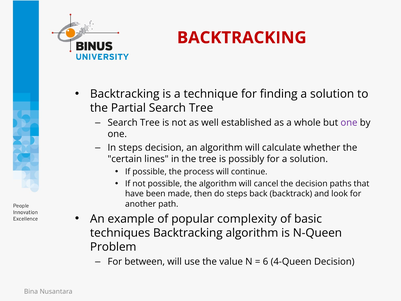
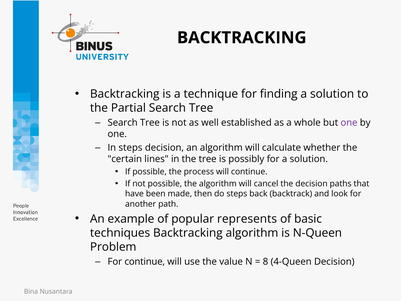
BACKTRACKING colour: red -> black (242, 38)
complexity: complexity -> represents (247, 219)
For between: between -> continue (145, 262)
6: 6 -> 8 (266, 262)
